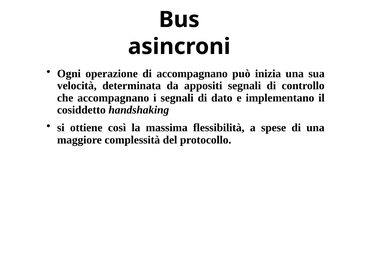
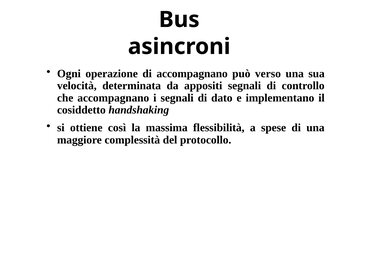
inizia: inizia -> verso (268, 73)
